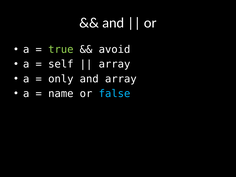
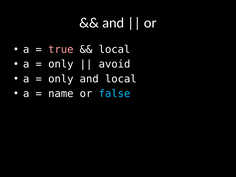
true colour: light green -> pink (61, 50)
avoid: avoid -> local (115, 50)
self: self -> only (61, 64)
array: array -> avoid (115, 64)
and array: array -> local (121, 79)
